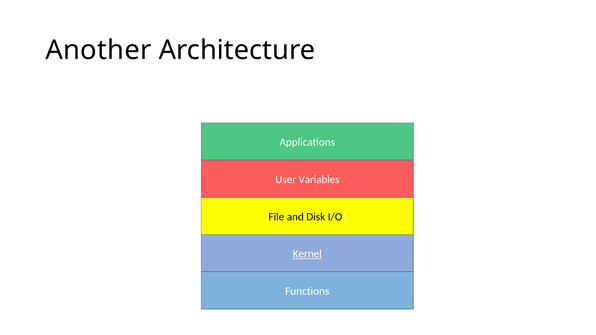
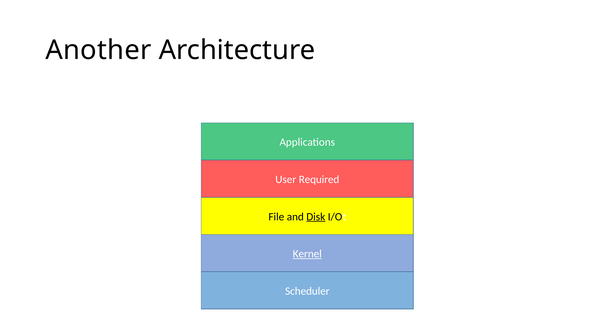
Variables: Variables -> Required (319, 180)
Disk underline: none -> present (316, 217)
Functions: Functions -> Scheduler (307, 291)
